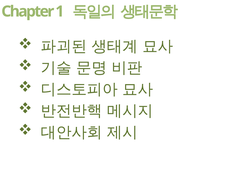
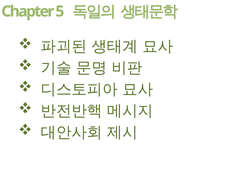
1: 1 -> 5 (60, 11)
